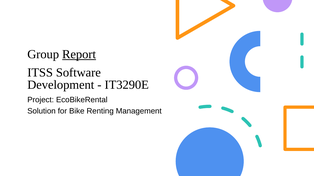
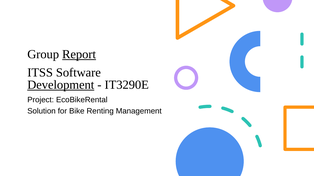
Development underline: none -> present (61, 85)
